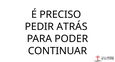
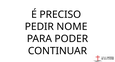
ATRÁS: ATRÁS -> NOME (72, 27)
